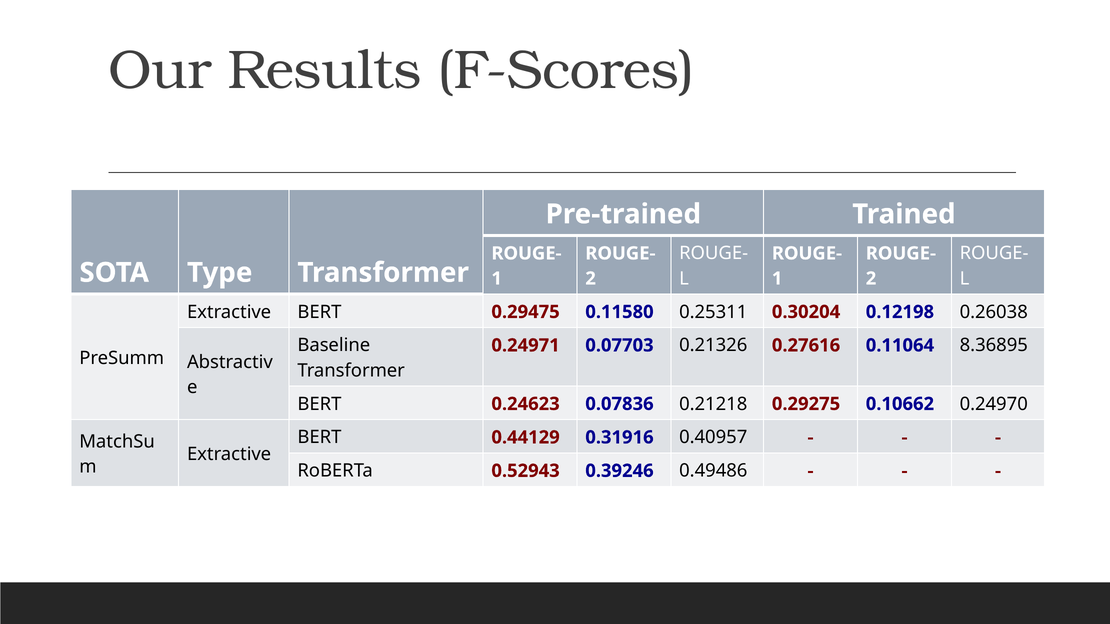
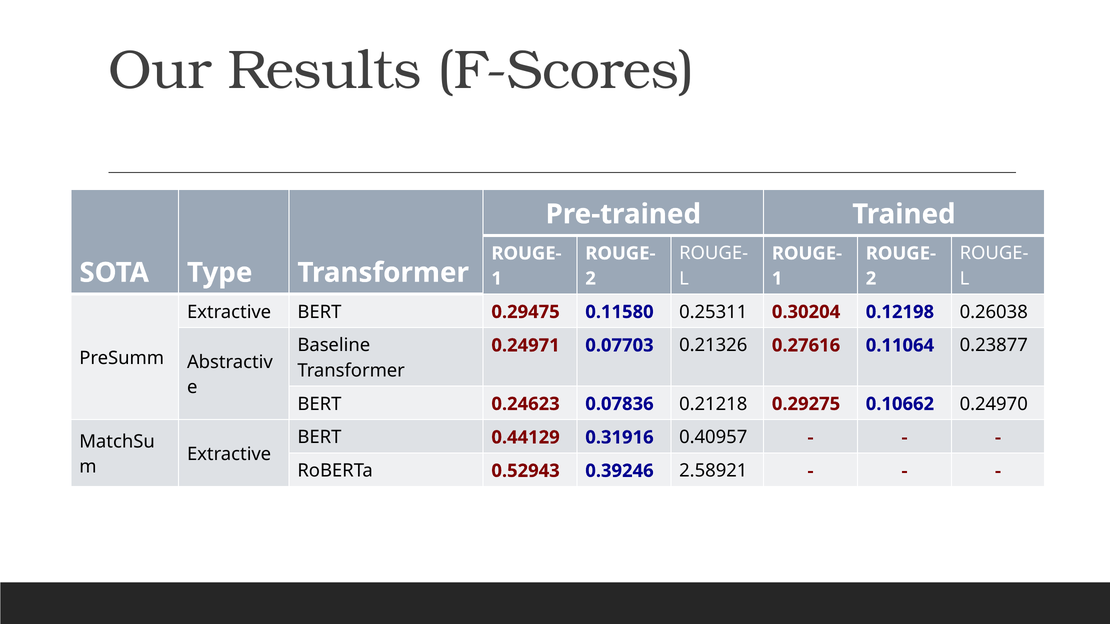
8.36895: 8.36895 -> 0.23877 (994, 346)
0.49486: 0.49486 -> 2.58921 (713, 471)
